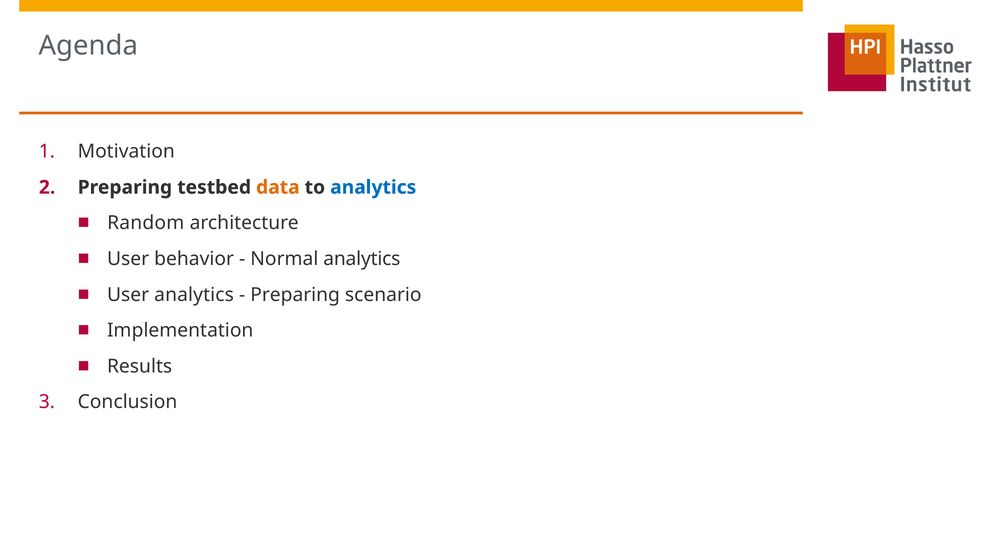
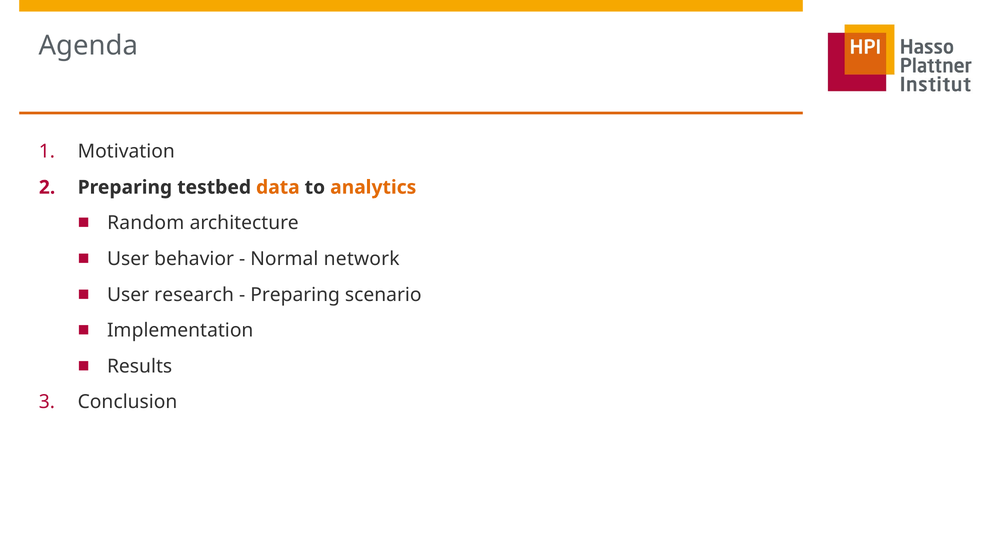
analytics colour: blue -> orange (373, 187)
Normal analytics: analytics -> network (362, 259)
User analytics: analytics -> research (194, 295)
